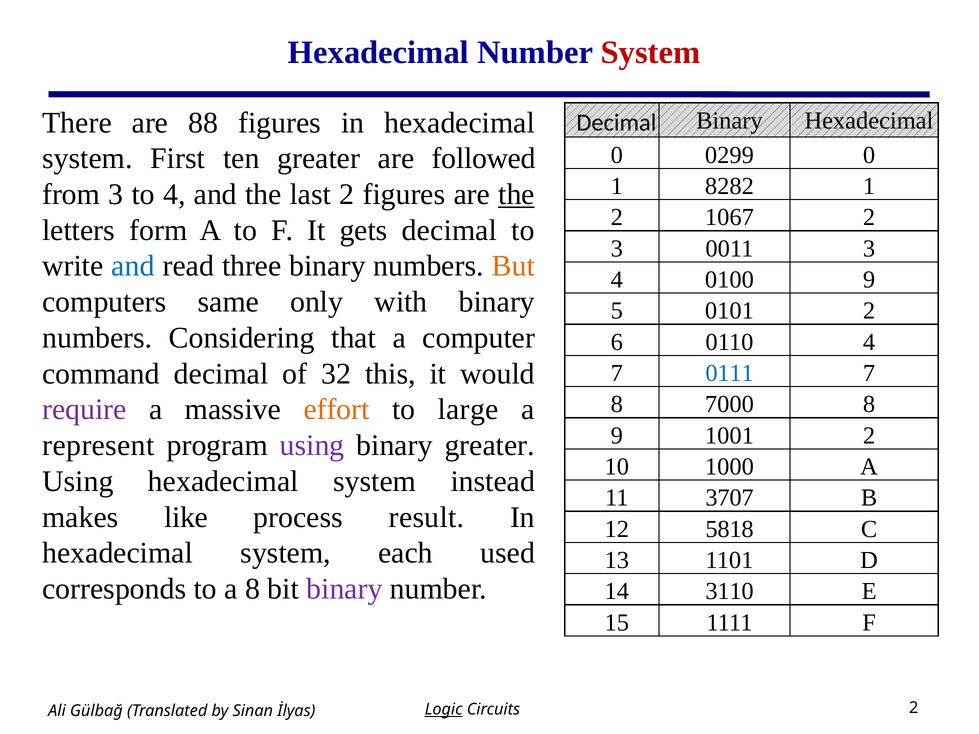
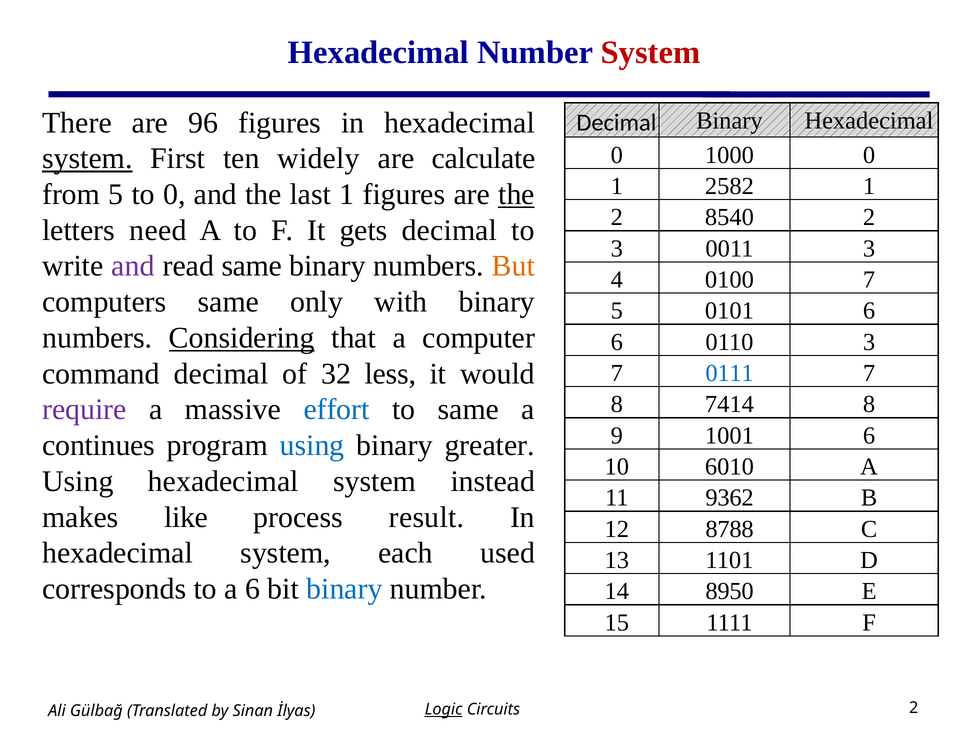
88: 88 -> 96 (203, 123)
0299: 0299 -> 1000 (729, 155)
system underline: none -> present (87, 159)
ten greater: greater -> widely (319, 159)
followed: followed -> calculate (484, 159)
8282: 8282 -> 2582 (729, 186)
from 3: 3 -> 5 (116, 194)
to 4: 4 -> 0 (174, 194)
last 2: 2 -> 1 (347, 194)
1067: 1067 -> 8540 (729, 217)
form: form -> need (158, 230)
and colour: blue -> purple (133, 266)
read three: three -> same (252, 266)
0100 9: 9 -> 7 (869, 280)
0101 2: 2 -> 6 (869, 311)
Considering underline: none -> present (242, 338)
0110 4: 4 -> 3 (869, 342)
this: this -> less (390, 374)
7000: 7000 -> 7414 (729, 404)
effort colour: orange -> blue (337, 410)
to large: large -> same (468, 410)
1001 2: 2 -> 6 (869, 436)
represent: represent -> continues (99, 446)
using colour: purple -> blue (312, 446)
1000: 1000 -> 6010 (729, 467)
3707: 3707 -> 9362 (730, 498)
5818: 5818 -> 8788 (730, 529)
a 8: 8 -> 6 (253, 589)
binary colour: purple -> blue (344, 589)
3110: 3110 -> 8950 (730, 592)
